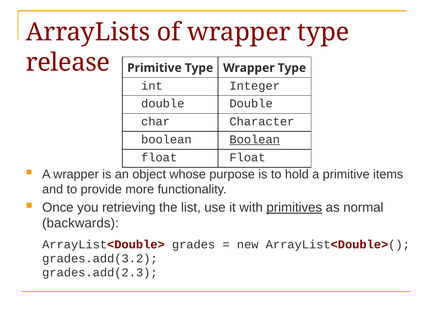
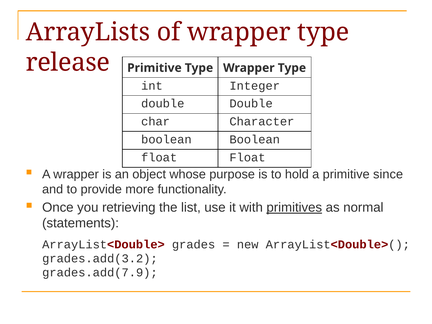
Boolean underline: present -> none (255, 140)
items: items -> since (388, 174)
backwards: backwards -> statements (81, 223)
grades.add(2.3: grades.add(2.3 -> grades.add(7.9 (100, 273)
